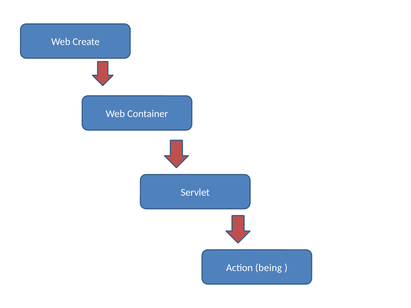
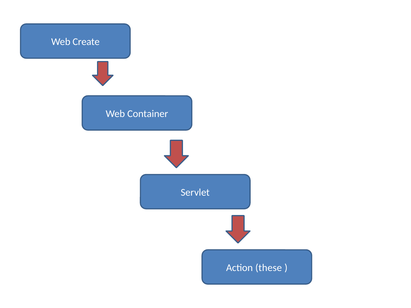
being: being -> these (269, 268)
